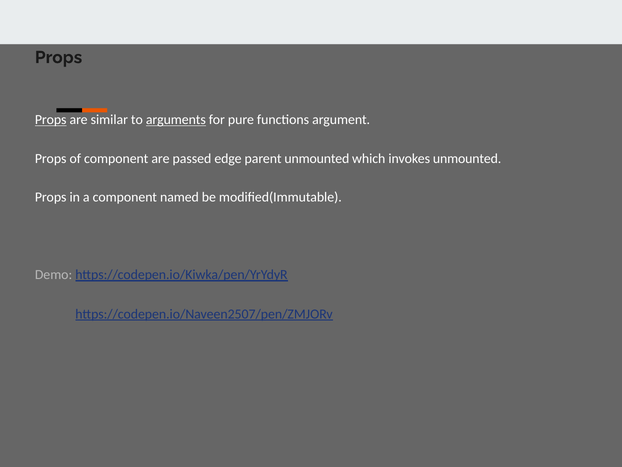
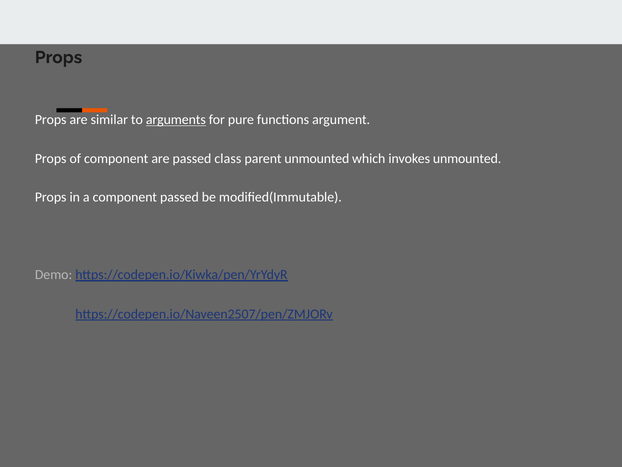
Props underline: present -> none (51, 120)
edge: edge -> class (228, 158)
component named: named -> passed (179, 197)
